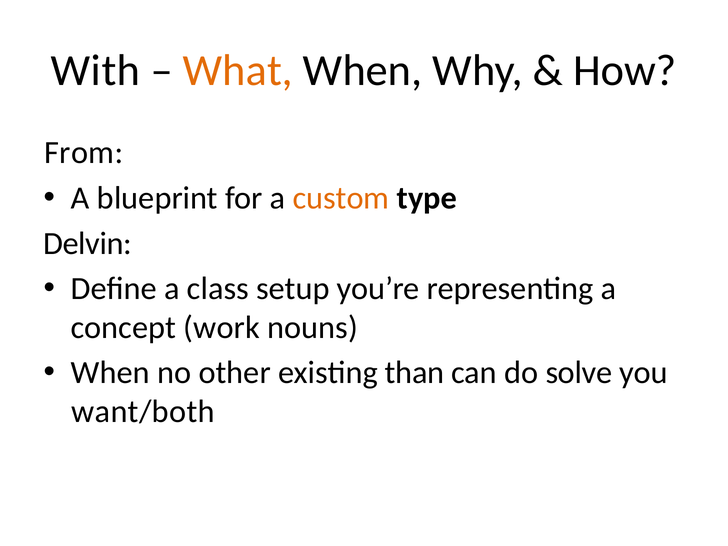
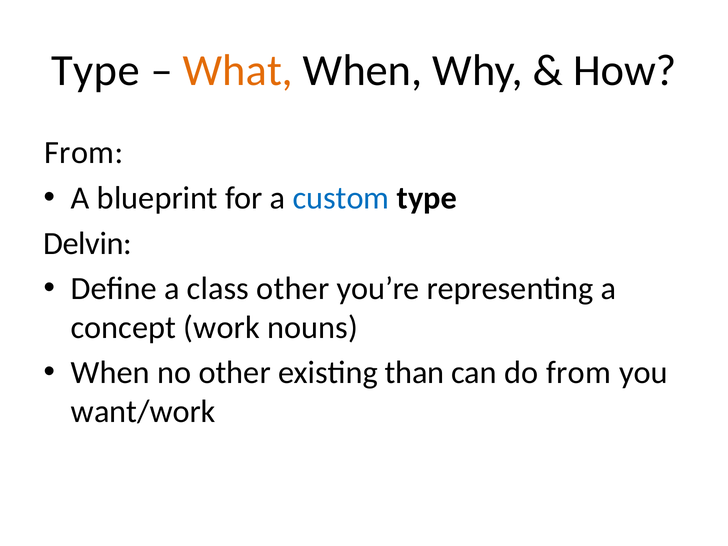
With: With -> Type (96, 70)
custom colour: orange -> blue (341, 198)
class setup: setup -> other (293, 289)
do solve: solve -> from (579, 373)
want/both: want/both -> want/work (143, 412)
